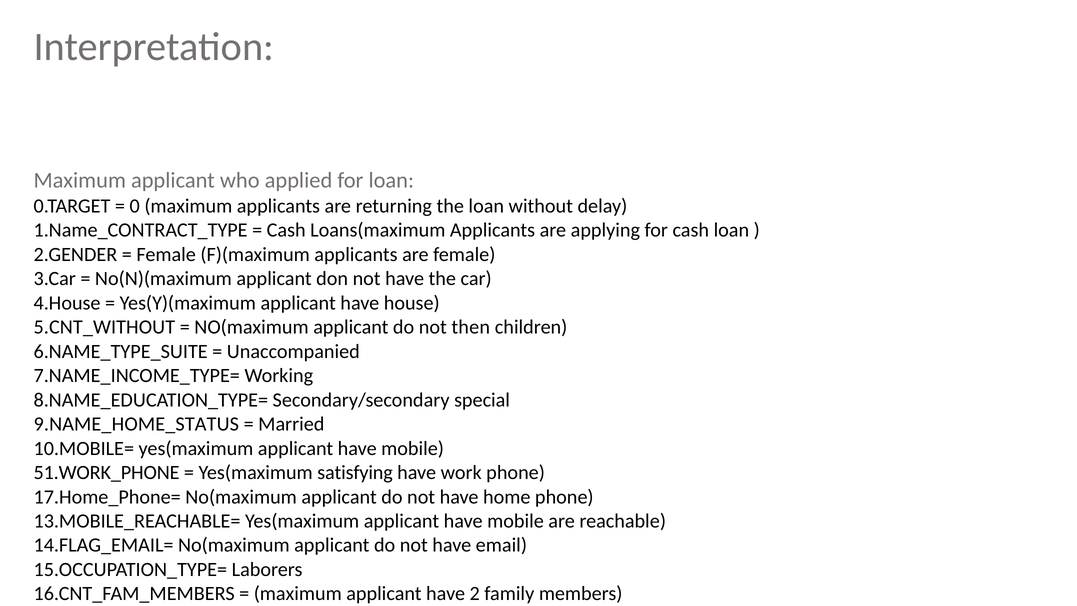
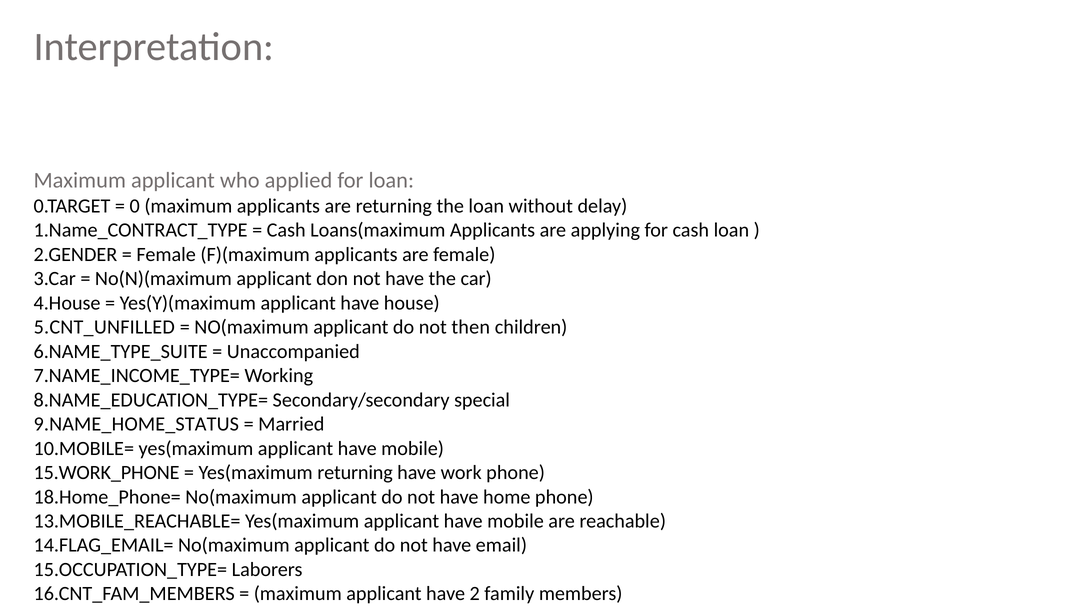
5.CNT_WITHOUT: 5.CNT_WITHOUT -> 5.CNT_UNFILLED (104, 327)
51.WORK_PHONE: 51.WORK_PHONE -> 15.WORK_PHONE (107, 472)
Yes(maximum satisfying: satisfying -> returning (355, 472)
17.Home_Phone=: 17.Home_Phone= -> 18.Home_Phone= (107, 497)
